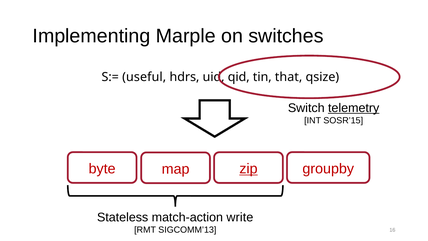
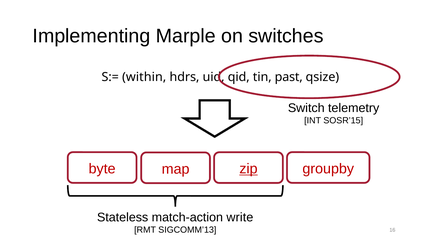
useful: useful -> within (144, 77)
that: that -> past (289, 77)
telemetry underline: present -> none (354, 108)
